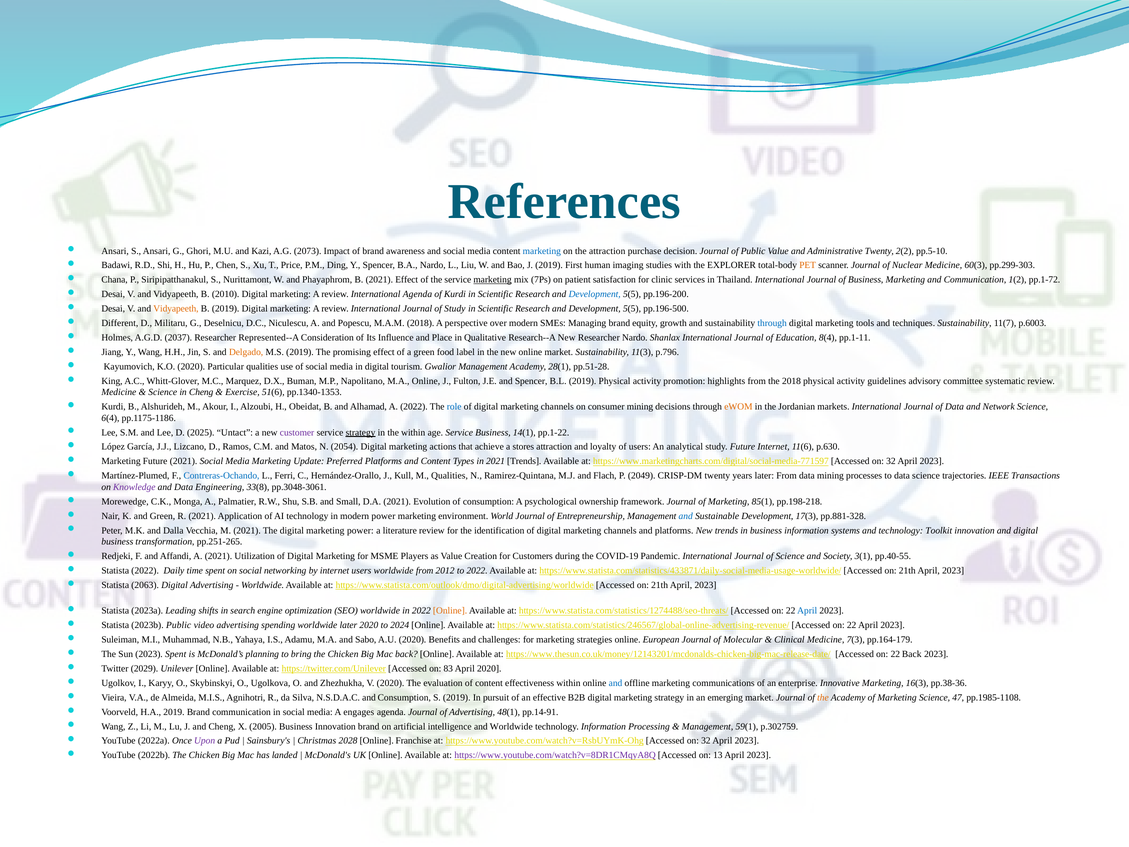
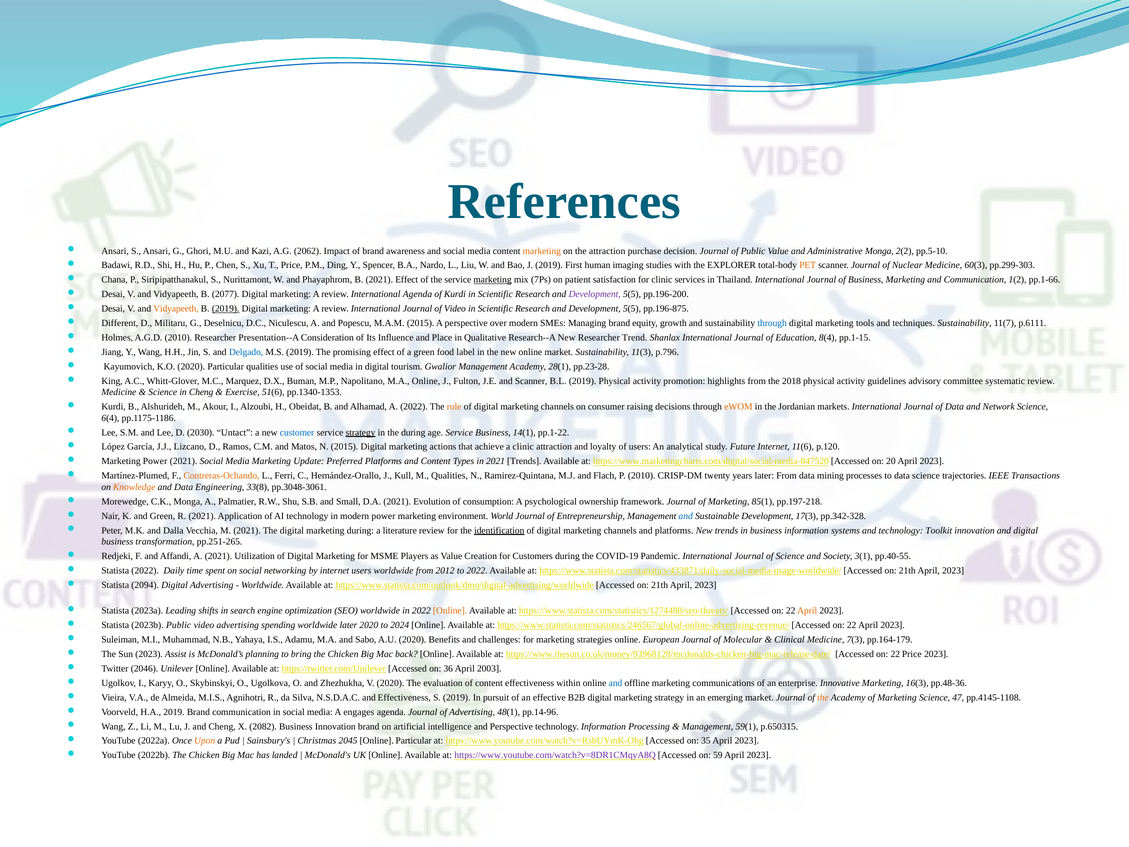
2073: 2073 -> 2062 (308, 251)
marketing colour: blue -> orange (542, 251)
Administrative Twenty: Twenty -> Monga (879, 251)
pp.1-72: pp.1-72 -> pp.1-66 (1045, 280)
2010: 2010 -> 2077 (226, 294)
Development colour: blue -> purple (595, 294)
2019 underline: none -> present (226, 309)
of Study: Study -> Video (455, 309)
pp.196-500: pp.196-500 -> pp.196-875 (666, 309)
M.A.M 2018: 2018 -> 2015 (421, 323)
p.6003: p.6003 -> p.6111 (1032, 323)
A.G.D 2037: 2037 -> 2010 (178, 338)
Represented--A: Represented--A -> Presentation--A (269, 338)
Researcher Nardo: Nardo -> Trend (635, 338)
pp.1-11: pp.1-11 -> pp.1-15 (855, 338)
Delgado colour: orange -> blue (246, 352)
pp.51-28: pp.51-28 -> pp.23-28 (591, 366)
and Spencer: Spencer -> Scanner (531, 381)
role colour: blue -> orange (454, 407)
consumer mining: mining -> raising (640, 407)
2025: 2025 -> 2030 (201, 432)
customer colour: purple -> blue (297, 432)
the within: within -> during (413, 432)
N 2054: 2054 -> 2015 (345, 447)
a stores: stores -> clinic (523, 447)
p.630: p.630 -> p.120 (828, 447)
Marketing Future: Future -> Power (155, 461)
https://www.marketingcharts.com/digital/social-media-771597: https://www.marketingcharts.com/digital/social-media-771597 -> https://www.marketingcharts.com/digital/social-media-847520 (711, 461)
32: 32 -> 20 (891, 461)
Contreras-Ochando colour: blue -> orange (221, 476)
P 2049: 2049 -> 2010 (642, 476)
Knowledge colour: purple -> orange (134, 487)
pp.198-218: pp.198-218 -> pp.197-218 (799, 501)
pp.881-328: pp.881-328 -> pp.342-328 (843, 516)
marketing power: power -> during (360, 530)
identification underline: none -> present (499, 530)
2063: 2063 -> 2094 (145, 585)
April colour: blue -> orange (807, 611)
2023 Spent: Spent -> Assist (176, 654)
https://www.thesun.co.uk/money/12143201/mcdonalds-chicken-big-mac-release-date/: https://www.thesun.co.uk/money/12143201/mcdonalds-chicken-big-mac-release-date/ -> https://www.thesun.co.uk/money/93968128/mcdonalds-chicken-big-mac-release-date/ (668, 654)
22 Back: Back -> Price (912, 654)
2029: 2029 -> 2046 (144, 668)
83: 83 -> 36 (448, 668)
April 2020: 2020 -> 2003 (489, 668)
pp.38-36: pp.38-36 -> pp.48-36 (949, 683)
and Consumption: Consumption -> Effectiveness (404, 697)
pp.1985-1108: pp.1985-1108 -> pp.4145-1108 (994, 697)
pp.14-91: pp.14-91 -> pp.14-96 (540, 712)
2005: 2005 -> 2082 (263, 726)
and Worldwide: Worldwide -> Perspective (511, 726)
p.302759: p.302759 -> p.650315 (779, 726)
Upon colour: purple -> orange (205, 741)
2028: 2028 -> 2045 (348, 741)
Online Franchise: Franchise -> Particular (414, 741)
https://www.youtube.com/watch?v=RsbUYmK-Ohg Accessed on 32: 32 -> 35 (706, 741)
13: 13 -> 59 (718, 755)
